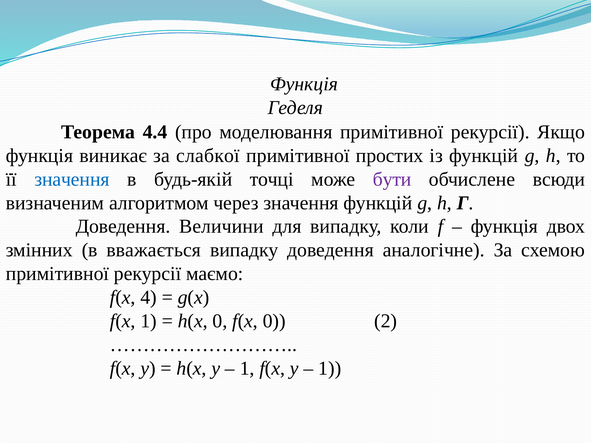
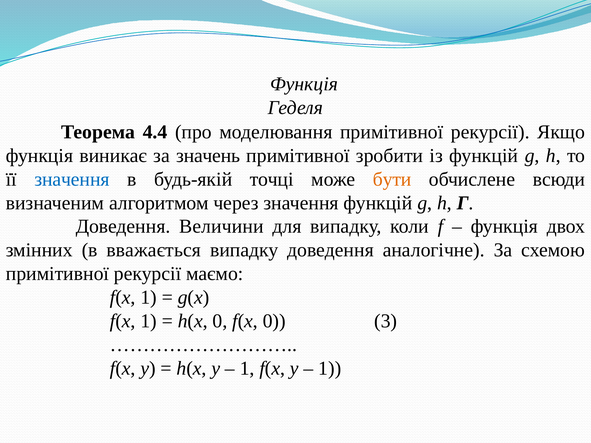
слабкої: слабкої -> значень (208, 156)
простих: простих -> зробити (390, 156)
бути colour: purple -> orange (392, 179)
4: 4 -> 1 (149, 298)
2: 2 -> 3 (386, 321)
